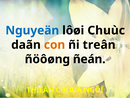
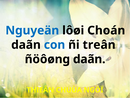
Chuùc: Chuùc -> Choán (106, 30)
con colour: orange -> blue (54, 45)
ñöôøng ñeán: ñeán -> daãn (89, 59)
